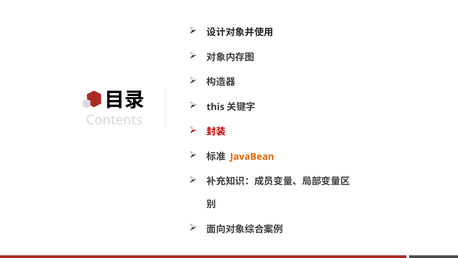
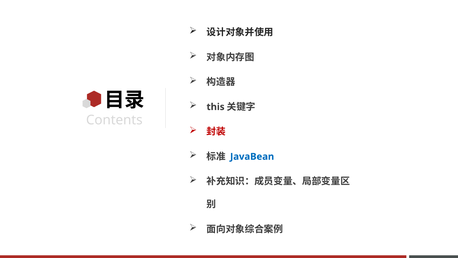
JavaBean colour: orange -> blue (252, 156)
